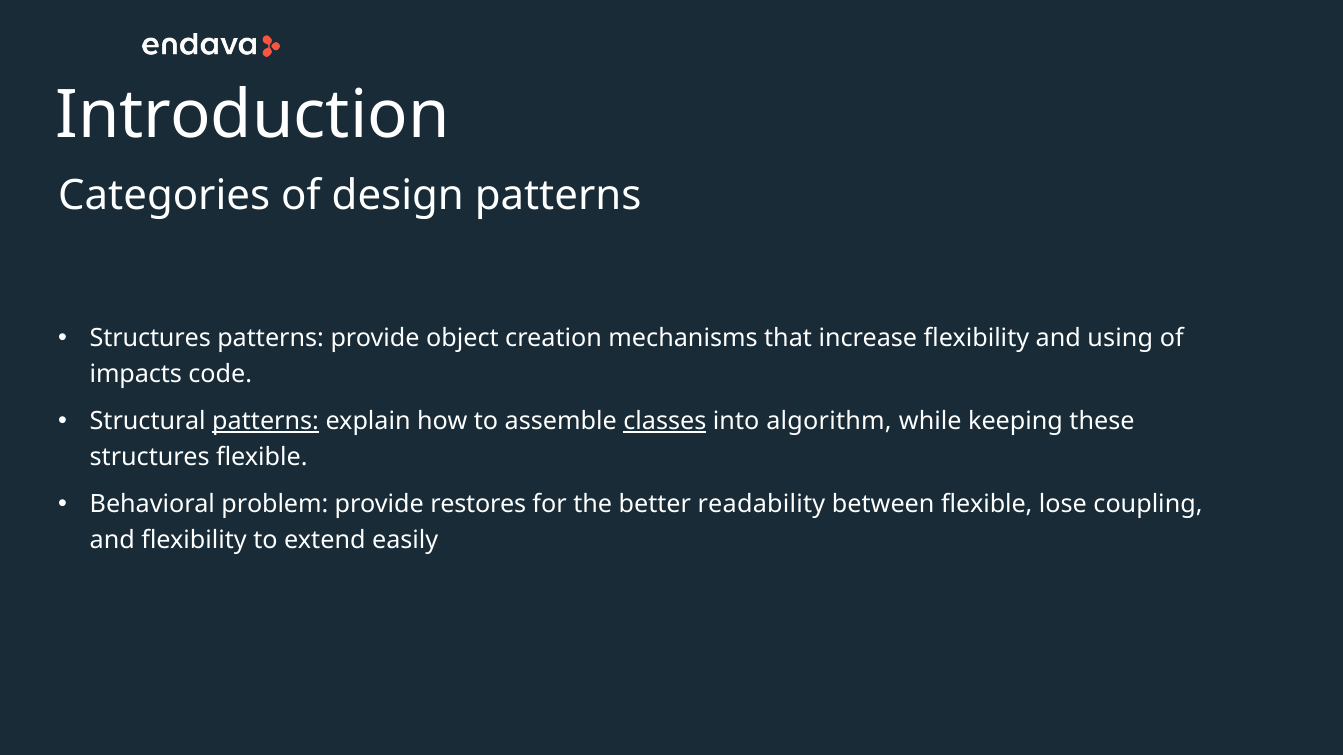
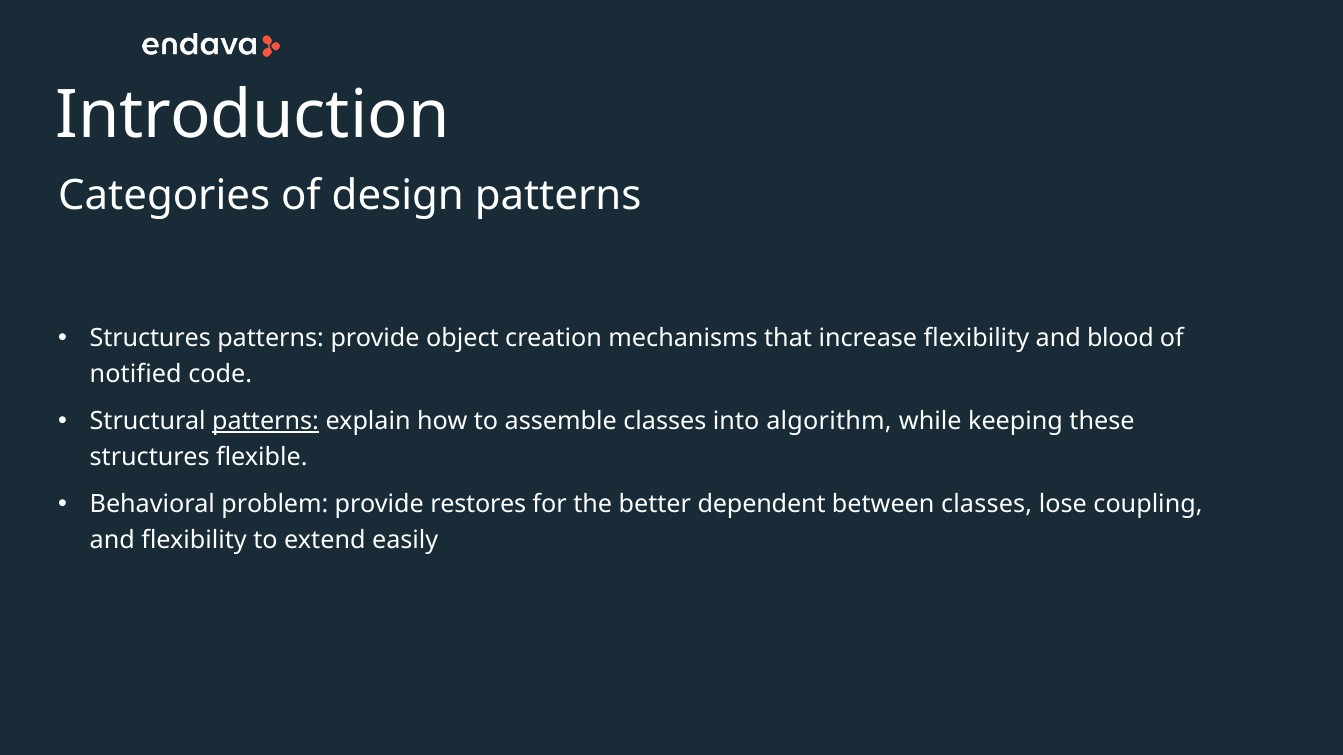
using: using -> blood (1120, 339)
impacts: impacts -> notified (136, 375)
classes underline: present -> none (665, 422)
readability: readability -> dependent (762, 505)
between flexible: flexible -> classes (987, 505)
